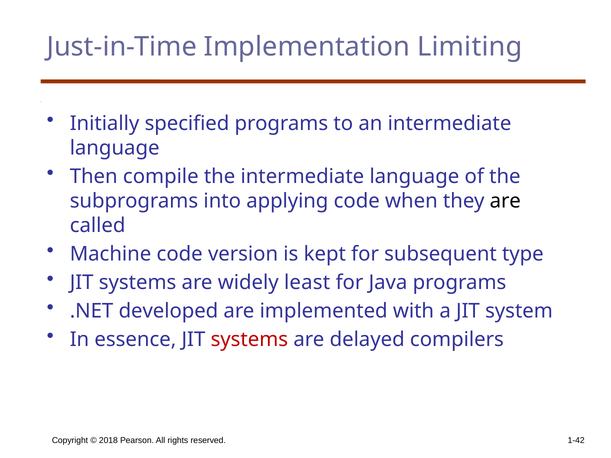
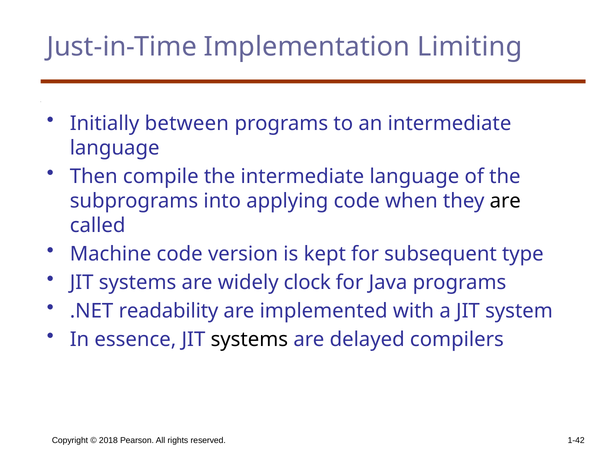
specified: specified -> between (187, 124)
least: least -> clock (307, 282)
developed: developed -> readability (168, 311)
systems colour: red -> black (249, 339)
